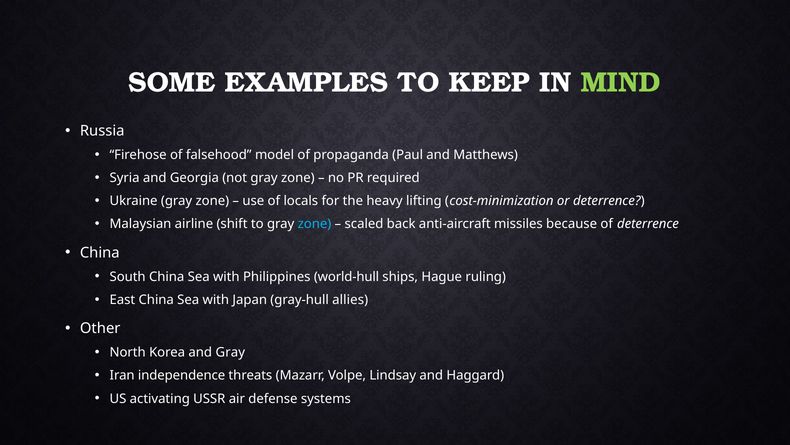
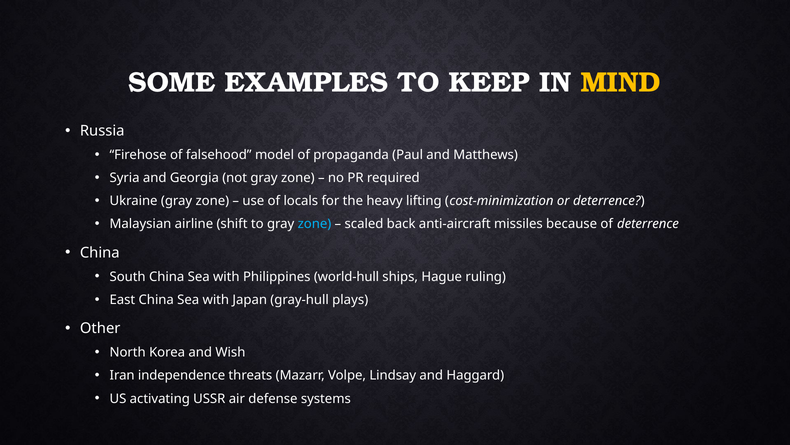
MIND colour: light green -> yellow (621, 82)
allies: allies -> plays (350, 299)
and Gray: Gray -> Wish (230, 352)
